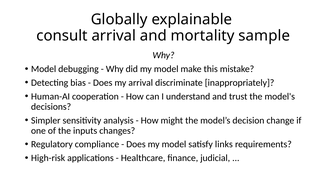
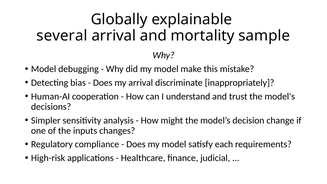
consult: consult -> several (62, 36)
links: links -> each (224, 144)
